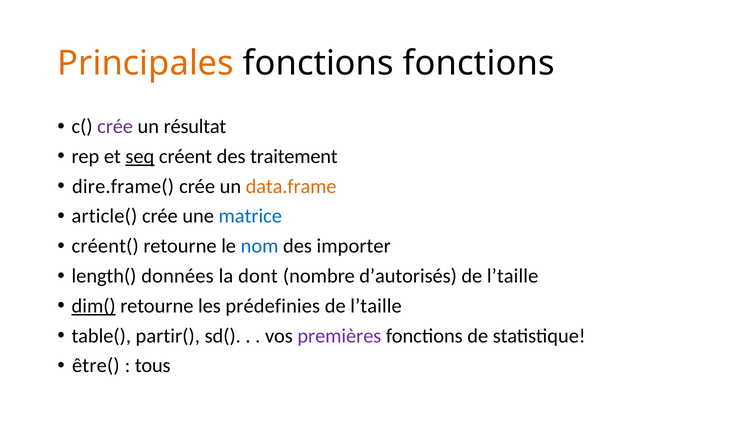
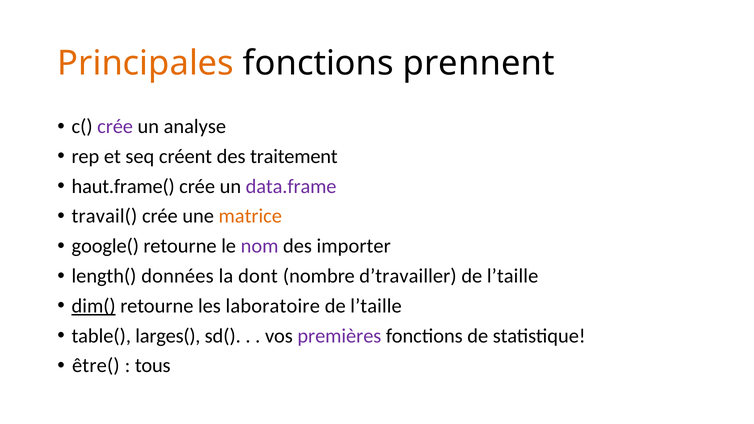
fonctions fonctions: fonctions -> prennent (479, 63)
résultat: résultat -> analyse (195, 127)
seq underline: present -> none (140, 157)
dire.frame(: dire.frame( -> haut.frame( (123, 186)
data.frame colour: orange -> purple (291, 186)
article(: article( -> travail( (104, 216)
matrice colour: blue -> orange (250, 216)
créent(: créent( -> google( (105, 246)
nom colour: blue -> purple (260, 246)
d’autorisés: d’autorisés -> d’travailler (408, 276)
prédefinies: prédefinies -> laboratoire (273, 306)
partir(: partir( -> larges( (168, 336)
